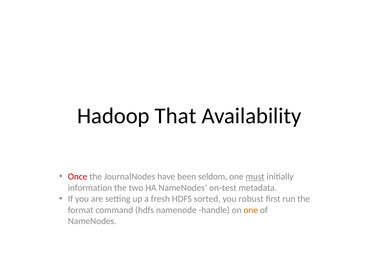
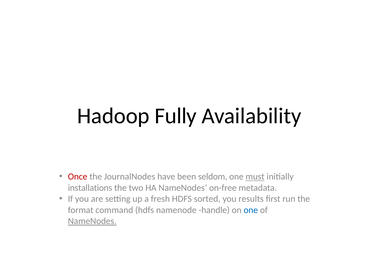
That: That -> Fully (176, 116)
information: information -> installations (90, 187)
on-test: on-test -> on-free (223, 187)
robust: robust -> results (251, 199)
one colour: orange -> blue (251, 210)
NameNodes underline: none -> present (92, 221)
